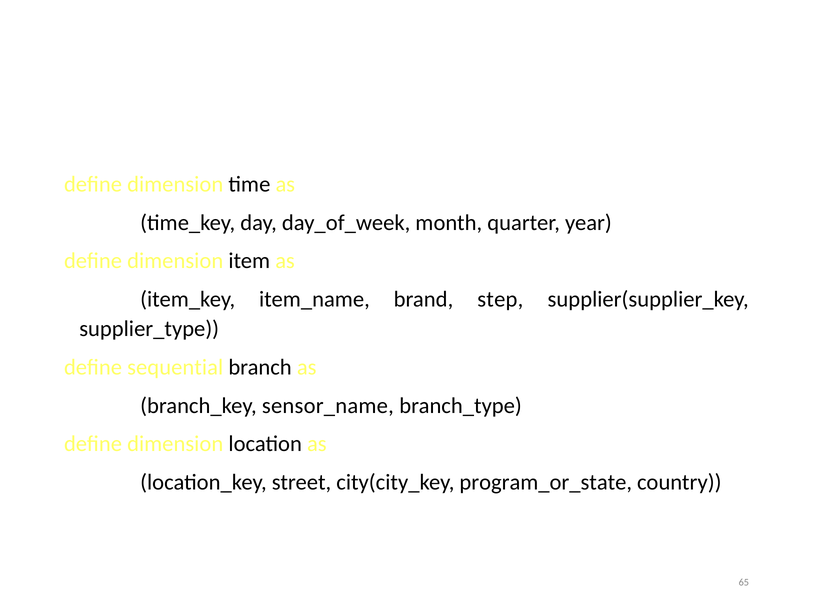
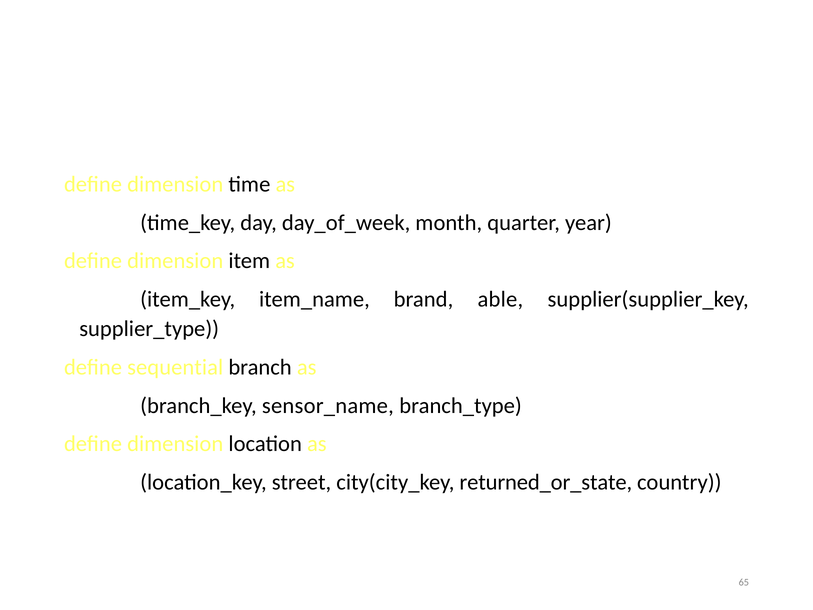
step: step -> able (500, 299)
program_or_state: program_or_state -> returned_or_state (546, 482)
